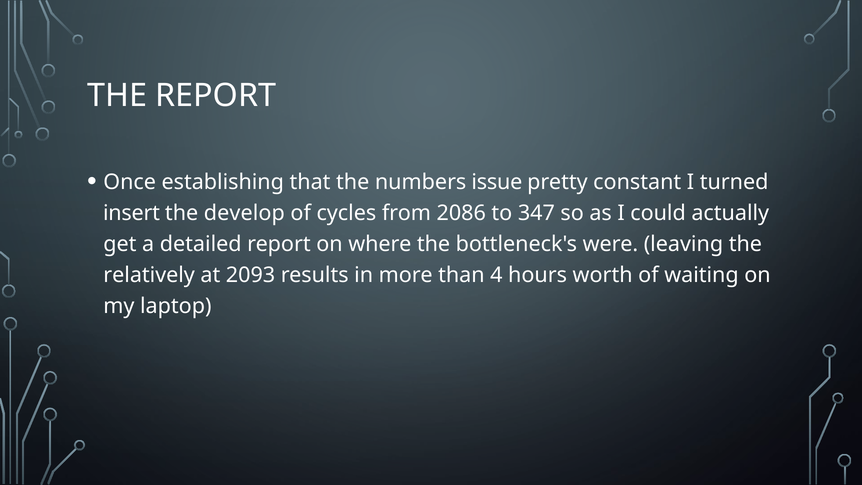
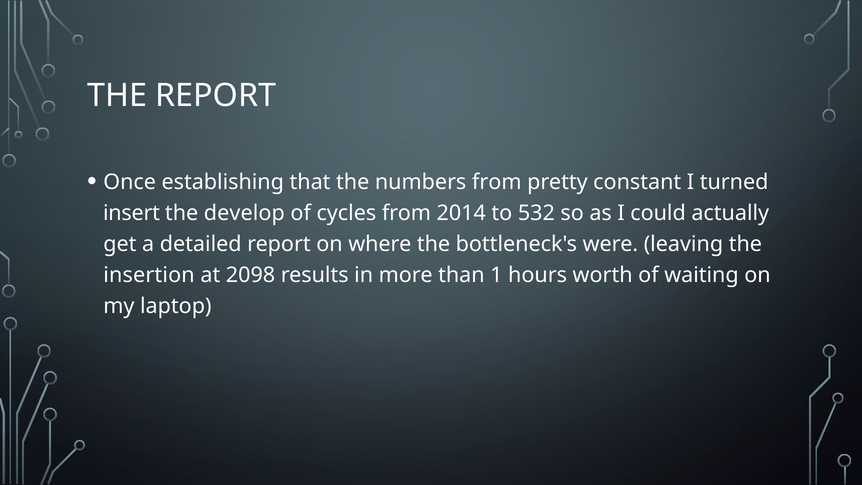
numbers issue: issue -> from (497, 182)
2086: 2086 -> 2014 (461, 213)
347: 347 -> 532 (536, 213)
relatively: relatively -> insertion (149, 275)
2093: 2093 -> 2098 (251, 275)
4: 4 -> 1 (496, 275)
